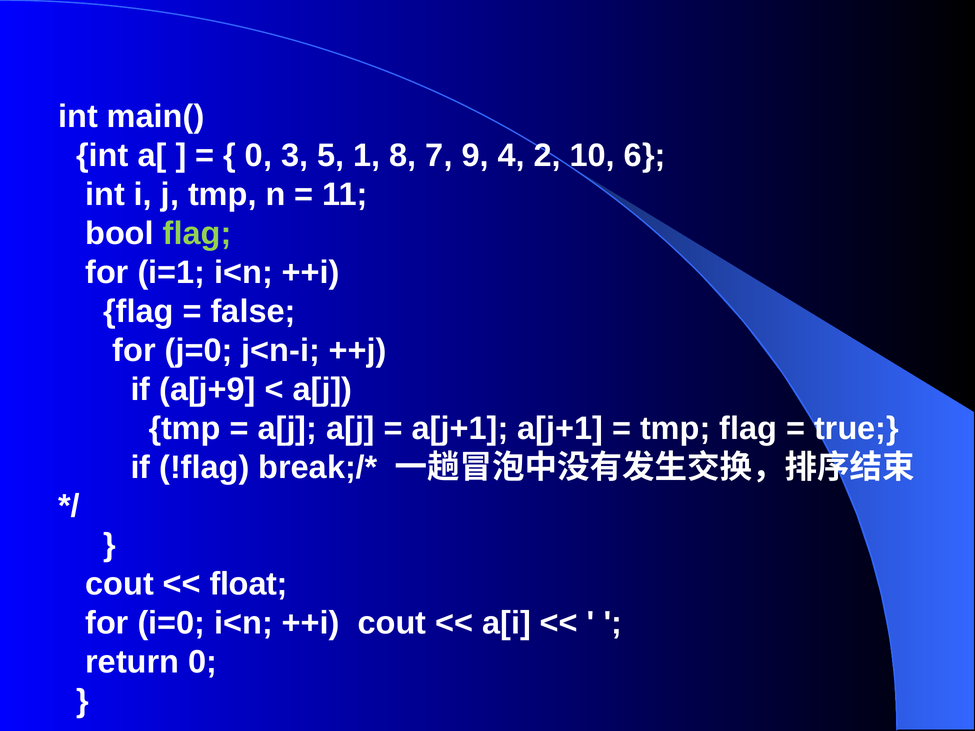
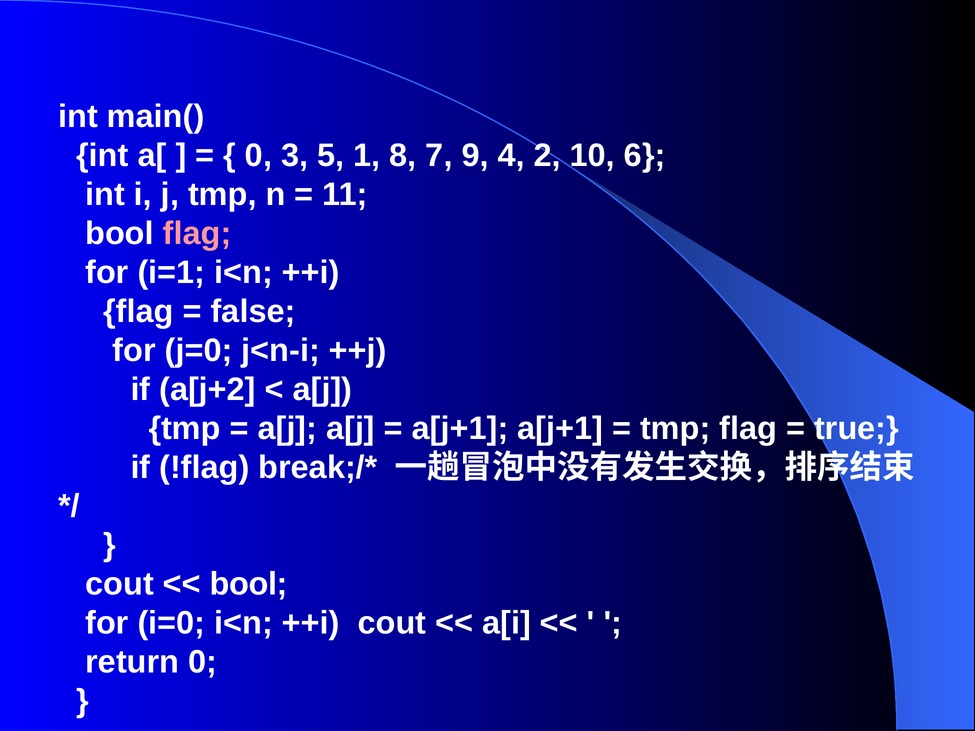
flag colour: light green -> pink (197, 233)
a[j+9: a[j+9 -> a[j+2 (208, 389)
float: float -> bool (249, 584)
